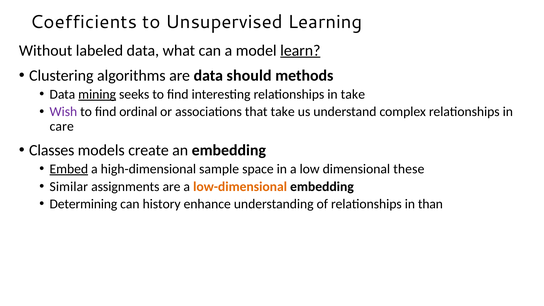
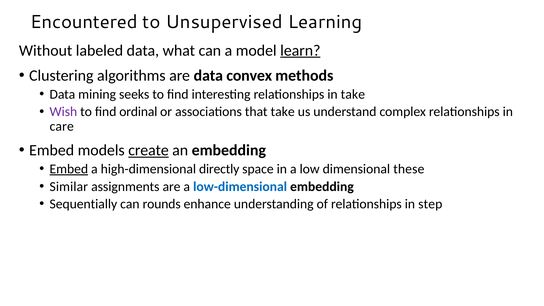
Coefficients: Coefficients -> Encountered (84, 22)
should: should -> convex (249, 76)
mining underline: present -> none (97, 94)
Classes: Classes -> Embed (52, 150)
create underline: none -> present (148, 150)
sample: sample -> directly (219, 169)
low-dimensional colour: orange -> blue (240, 187)
Determining: Determining -> Sequentially (83, 204)
history: history -> rounds (162, 204)
than: than -> step (430, 204)
